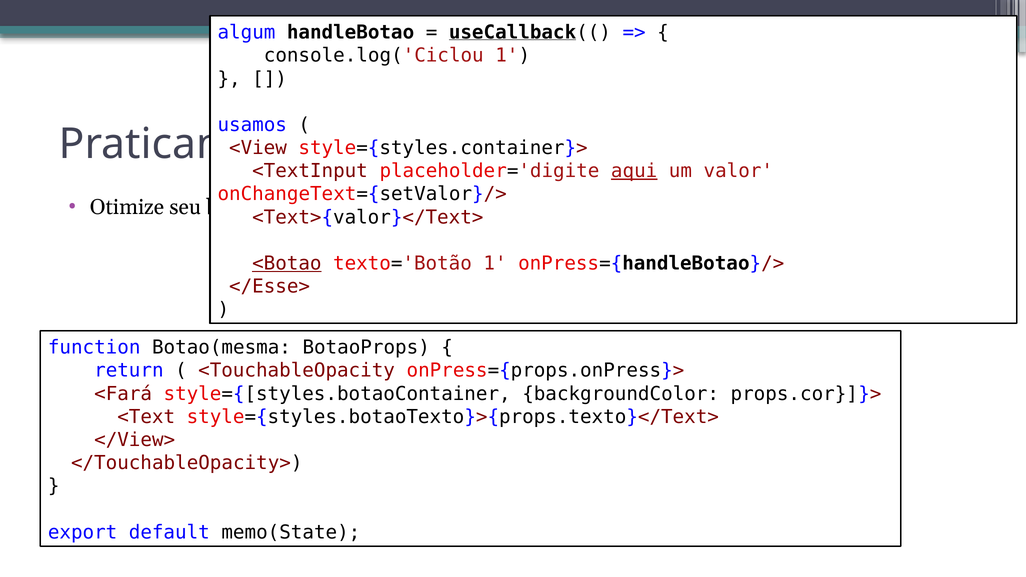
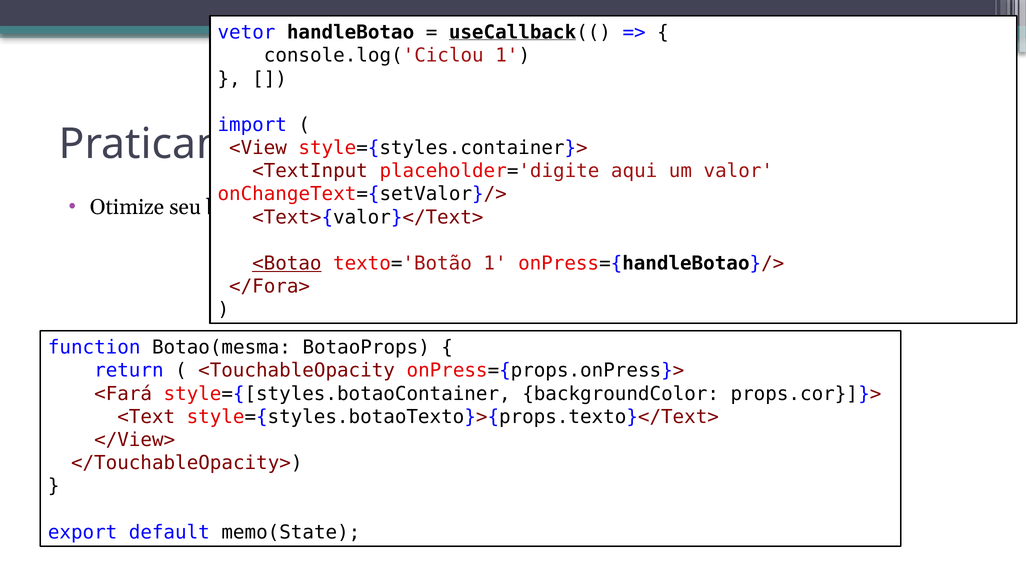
algum: algum -> vetor (246, 33)
usamos: usamos -> import (252, 125)
aqui underline: present -> none (634, 171)
</Esse>: </Esse> -> </Fora> (270, 286)
